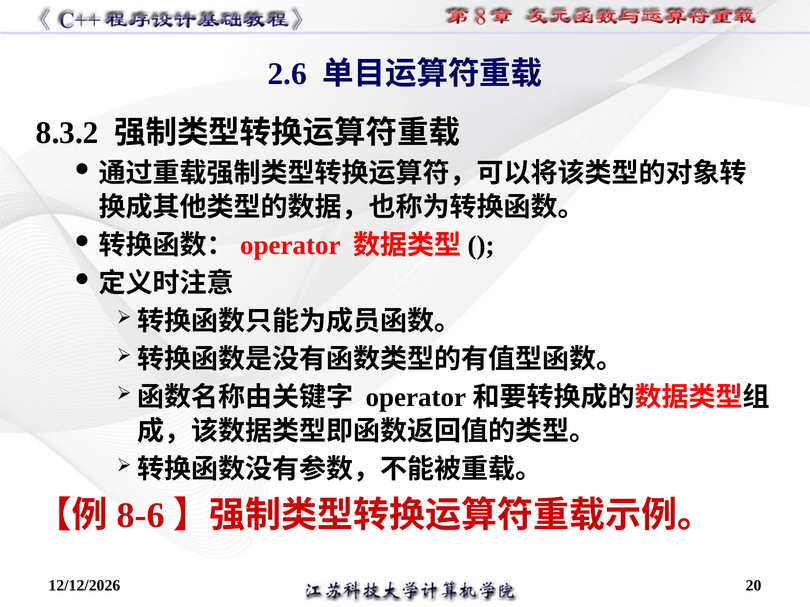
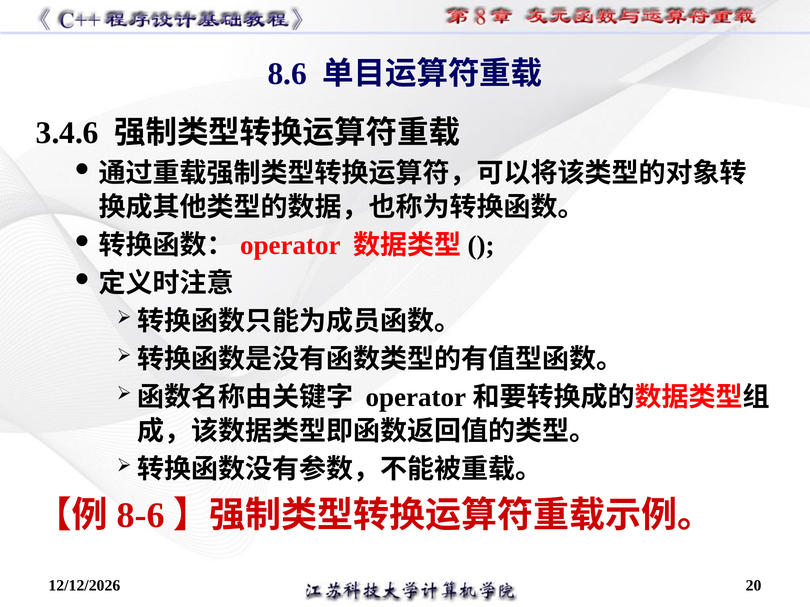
2.6: 2.6 -> 8.6 (287, 74)
8.3.2: 8.3.2 -> 3.4.6 (67, 133)
